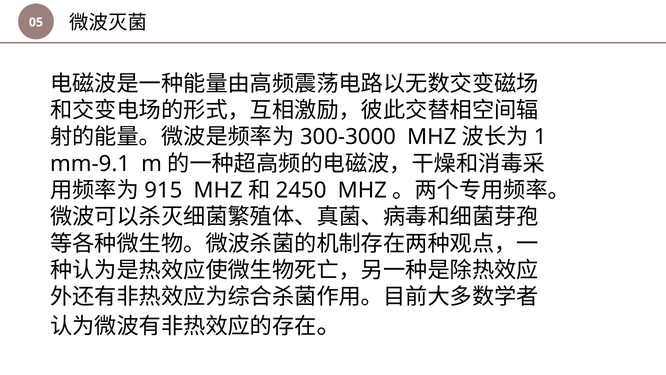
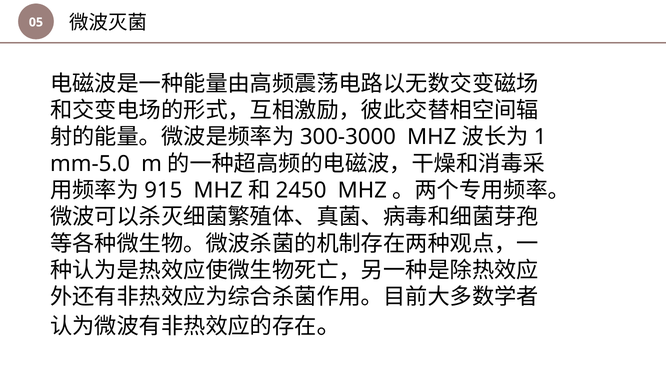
mm-9.1: mm-9.1 -> mm-5.0 (90, 164)
